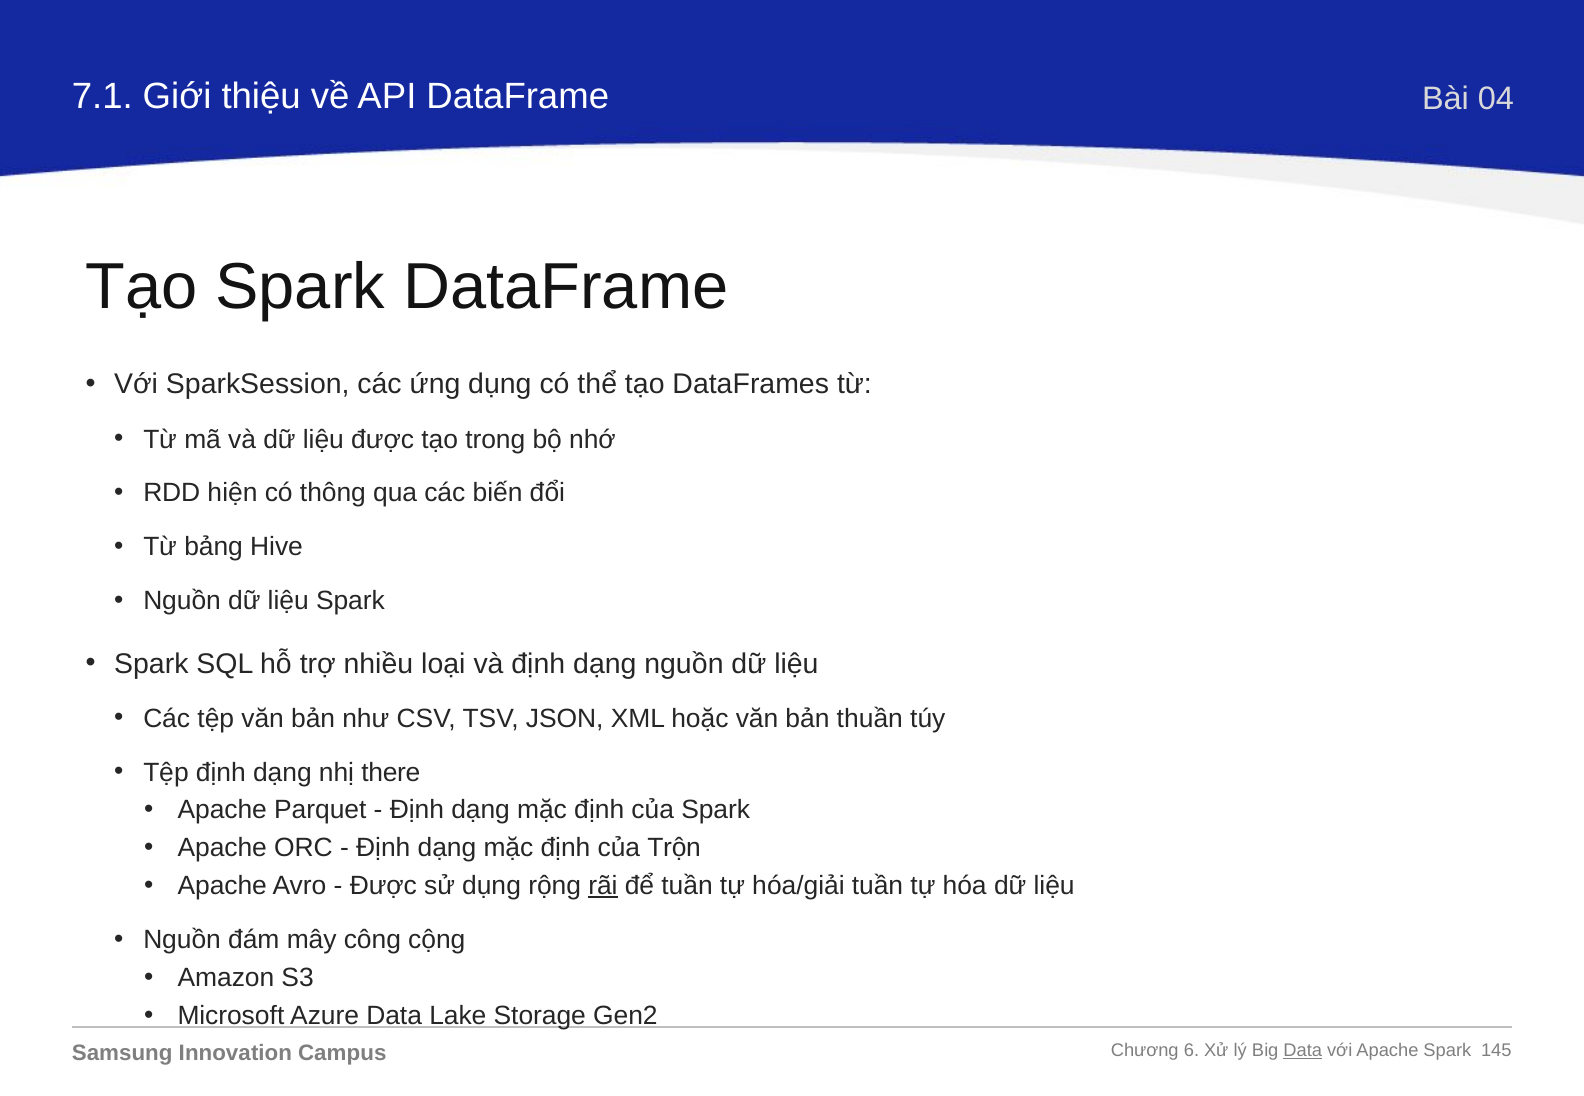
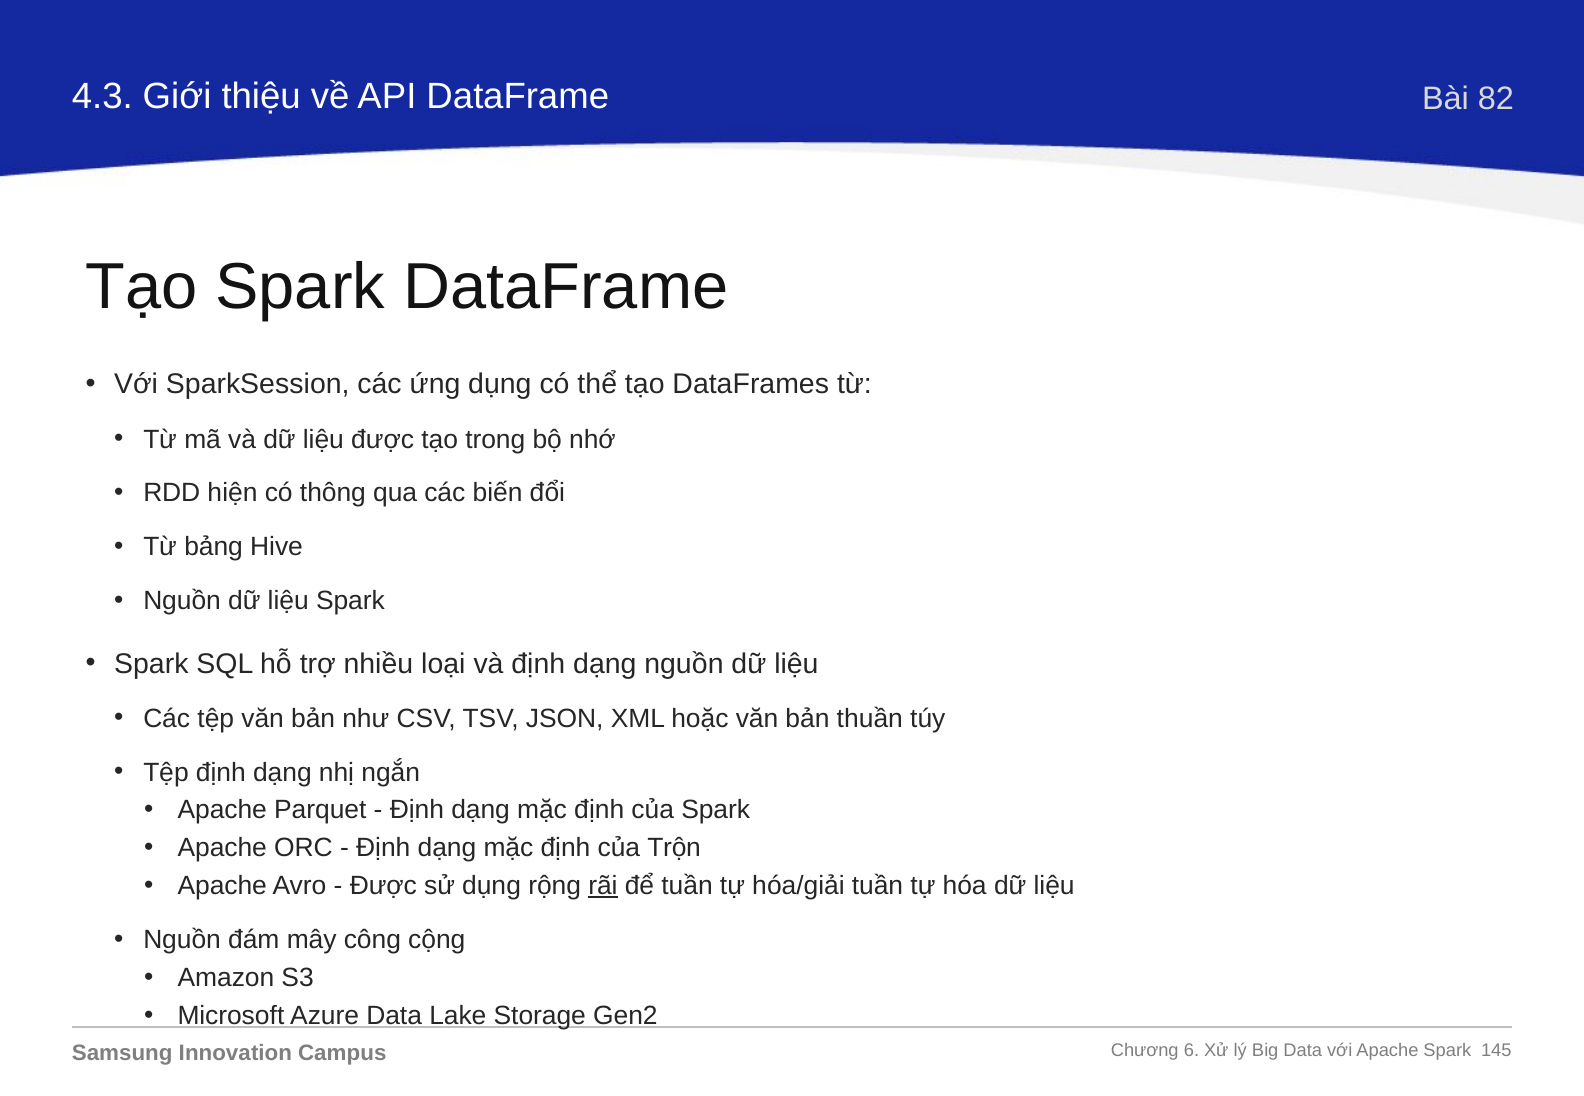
7.1: 7.1 -> 4.3 (102, 96)
04: 04 -> 82 (1496, 99)
there: there -> ngắn (391, 773)
Data underline: present -> none (1303, 1051)
